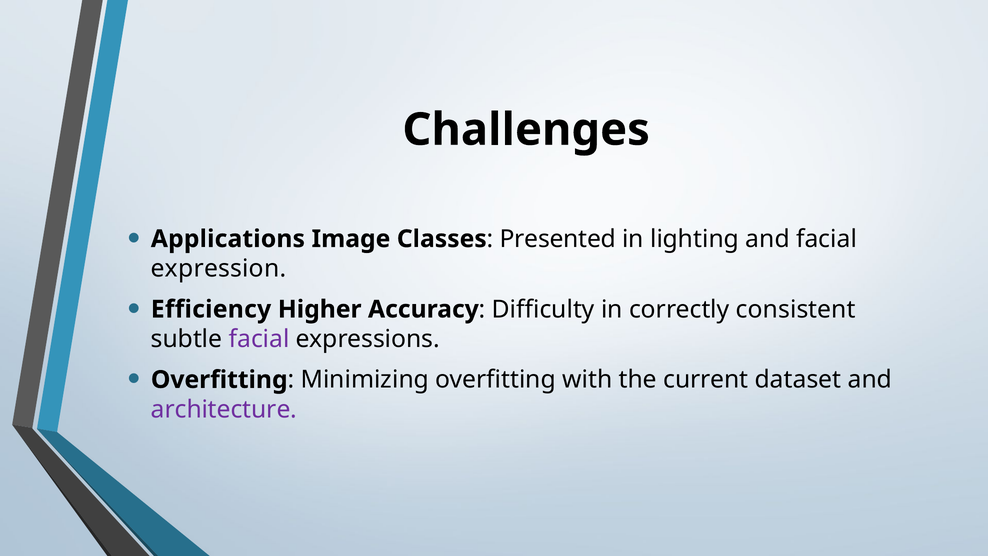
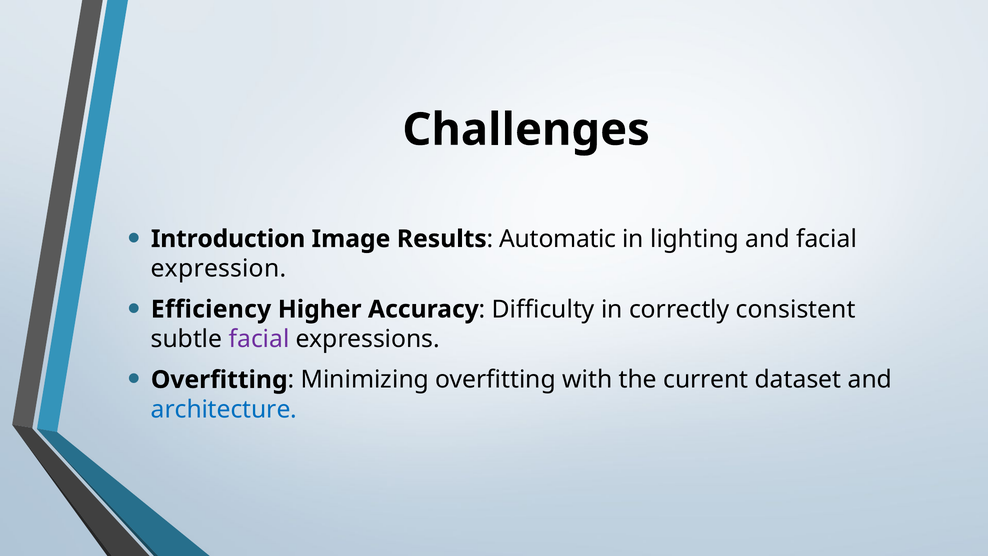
Applications: Applications -> Introduction (228, 239)
Classes: Classes -> Results (442, 239)
Presented: Presented -> Automatic (558, 239)
architecture colour: purple -> blue (224, 409)
